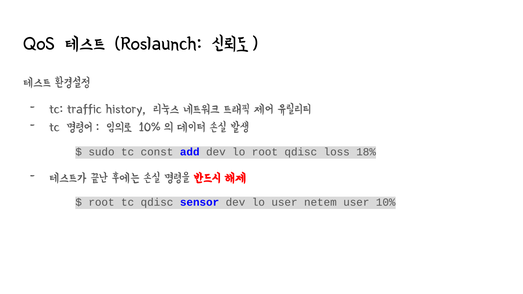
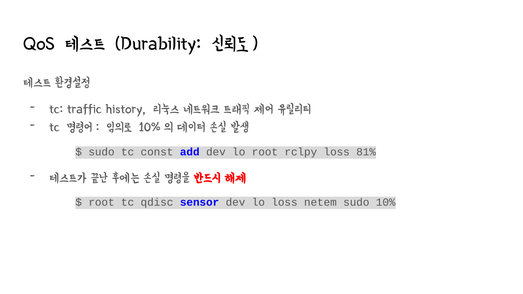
Roslaunch: Roslaunch -> Durability (158, 43)
root qdisc: qdisc -> rclpy (301, 152)
18%: 18% -> 81% (366, 152)
lo user: user -> loss (284, 202)
netem user: user -> sudo (356, 202)
